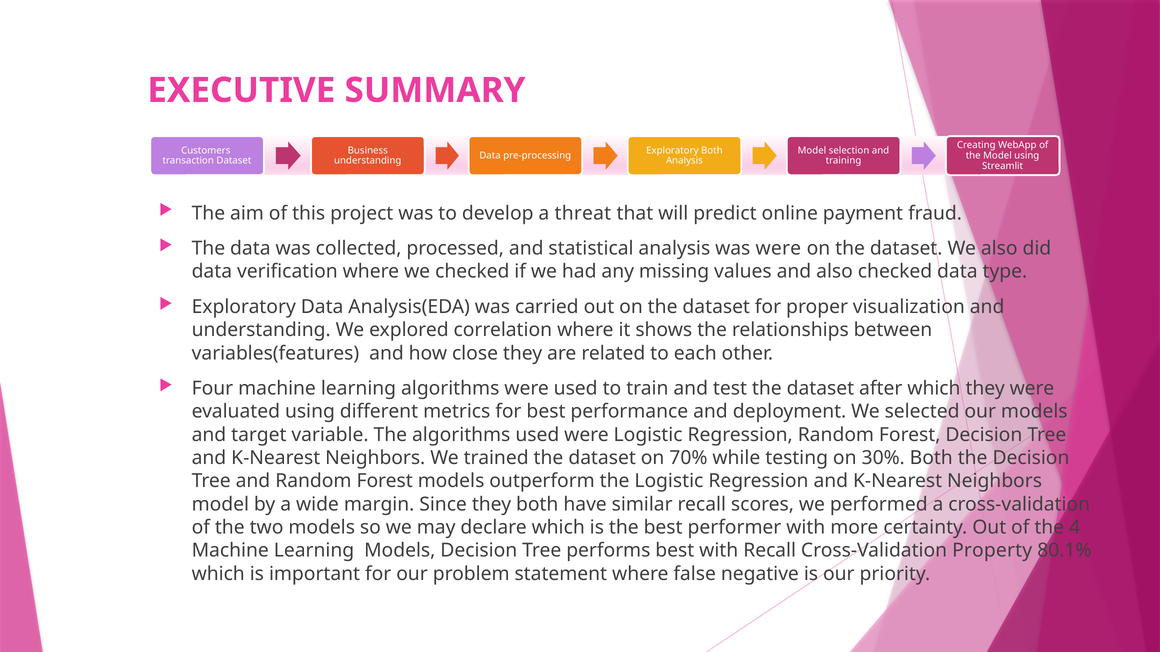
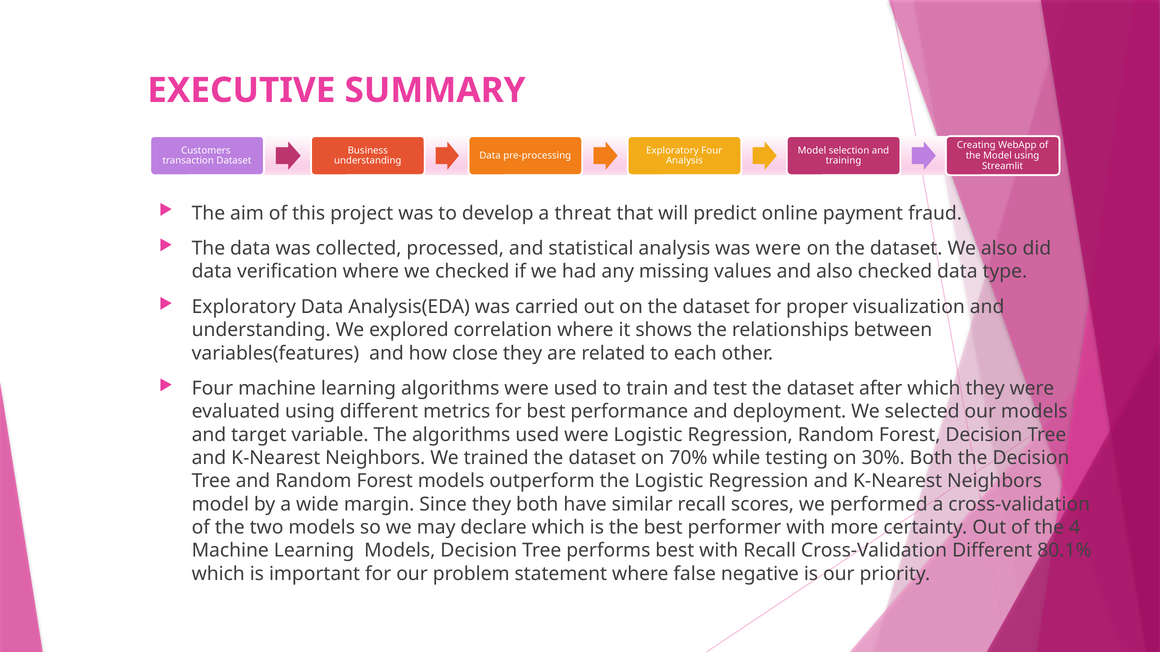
Exploratory Both: Both -> Four (712, 150)
Cross-Validation Property: Property -> Different (992, 551)
